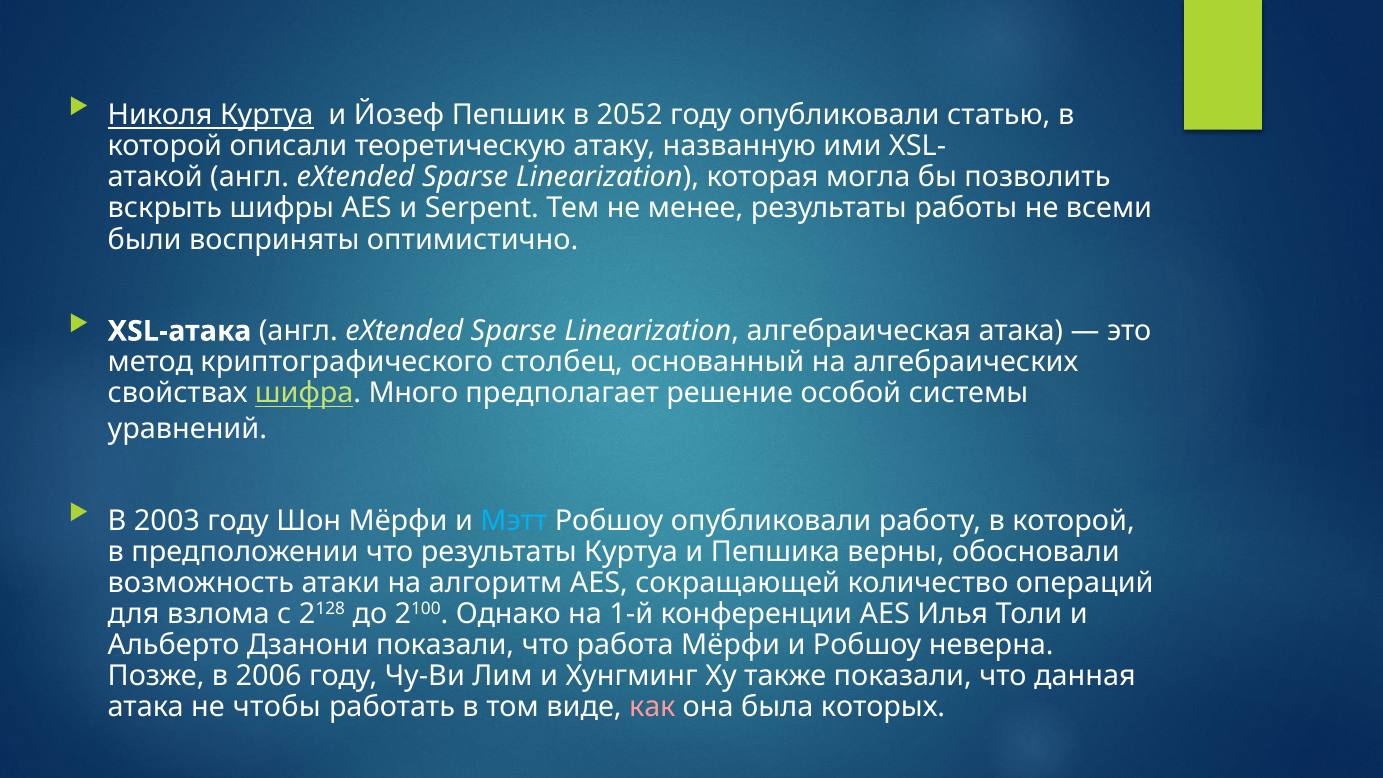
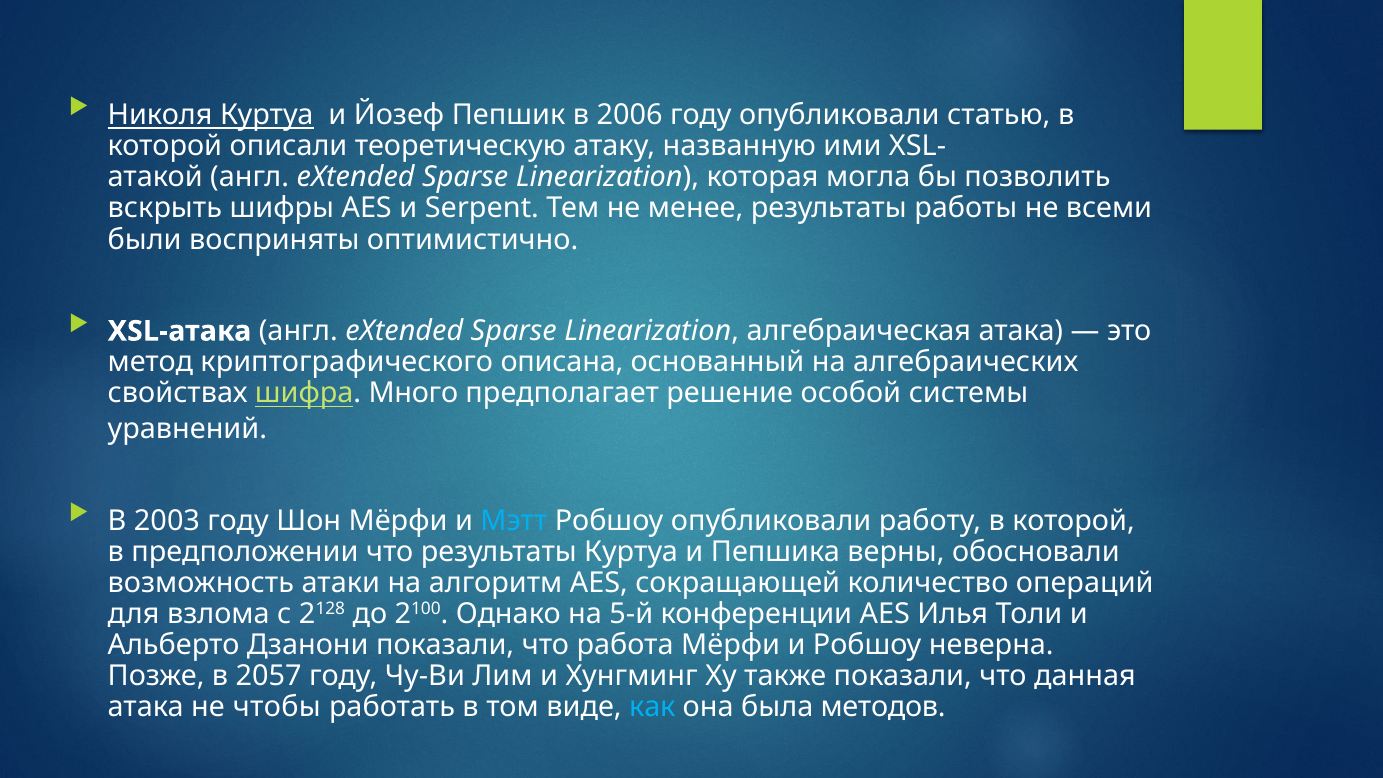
2052: 2052 -> 2006 (630, 115)
столбец: столбец -> описана (562, 362)
1-й: 1-й -> 5-й (631, 614)
2006: 2006 -> 2057 (269, 676)
как colour: pink -> light blue (652, 707)
которых: которых -> методов (883, 707)
